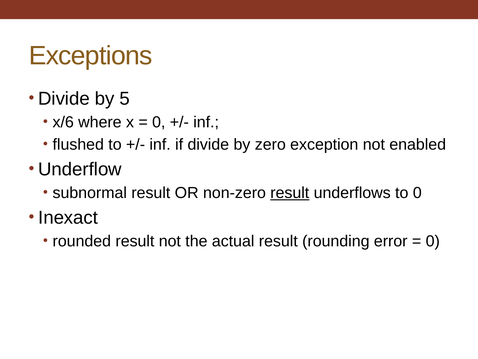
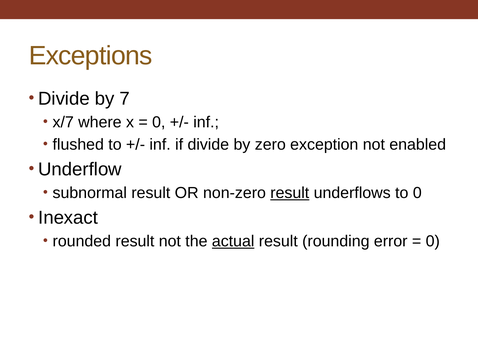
5: 5 -> 7 (125, 98)
x/6: x/6 -> x/7 (63, 122)
actual underline: none -> present (233, 241)
